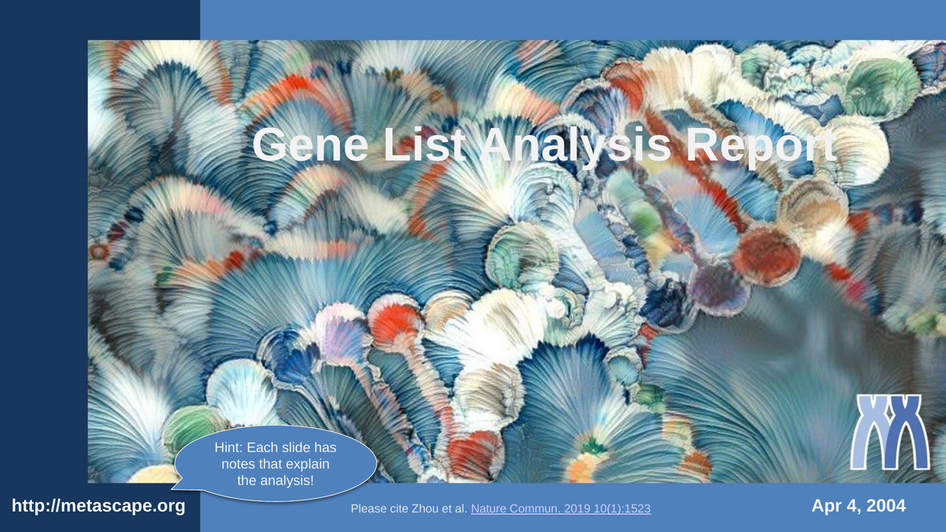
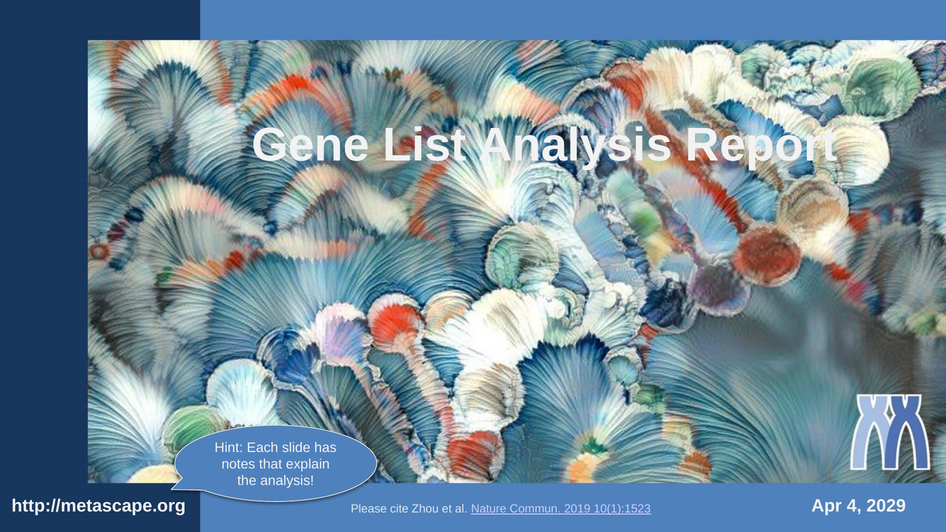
2004: 2004 -> 2029 (886, 506)
